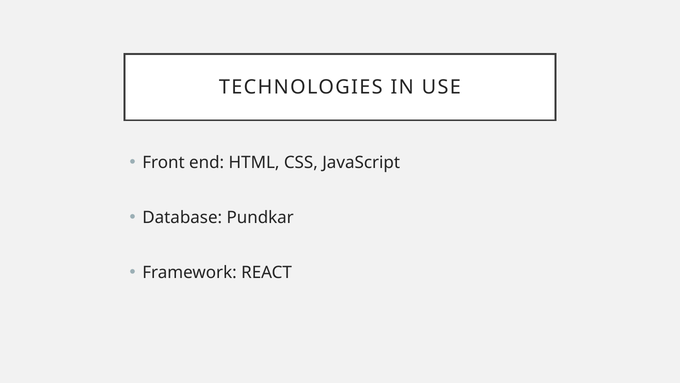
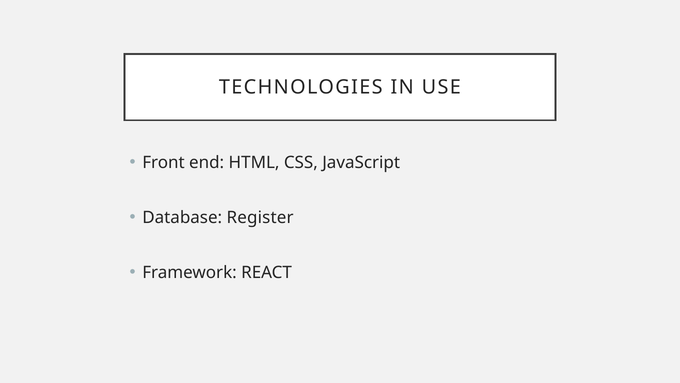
Pundkar: Pundkar -> Register (260, 217)
